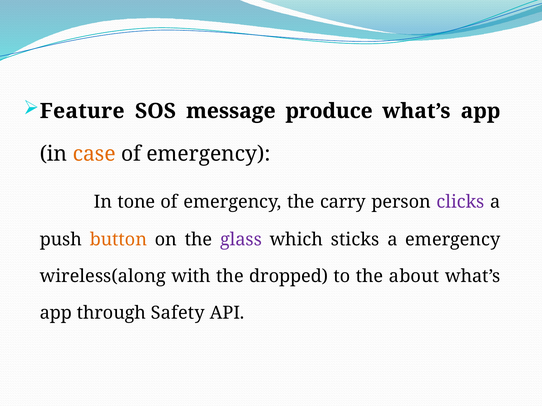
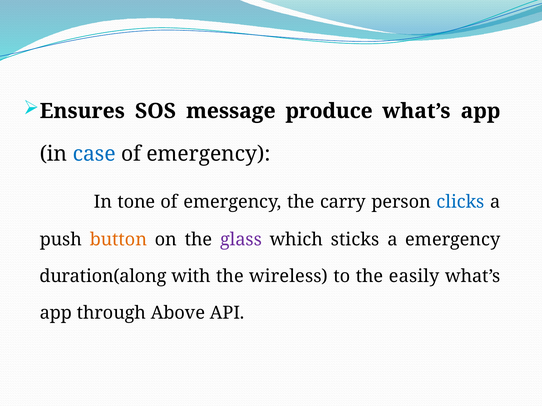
Feature: Feature -> Ensures (82, 111)
case colour: orange -> blue (94, 154)
clicks colour: purple -> blue (460, 202)
wireless(along: wireless(along -> duration(along (103, 277)
dropped: dropped -> wireless (289, 277)
about: about -> easily (414, 277)
Safety: Safety -> Above (178, 313)
